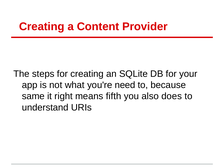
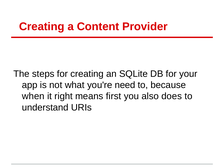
same: same -> when (33, 96)
fifth: fifth -> first (114, 96)
